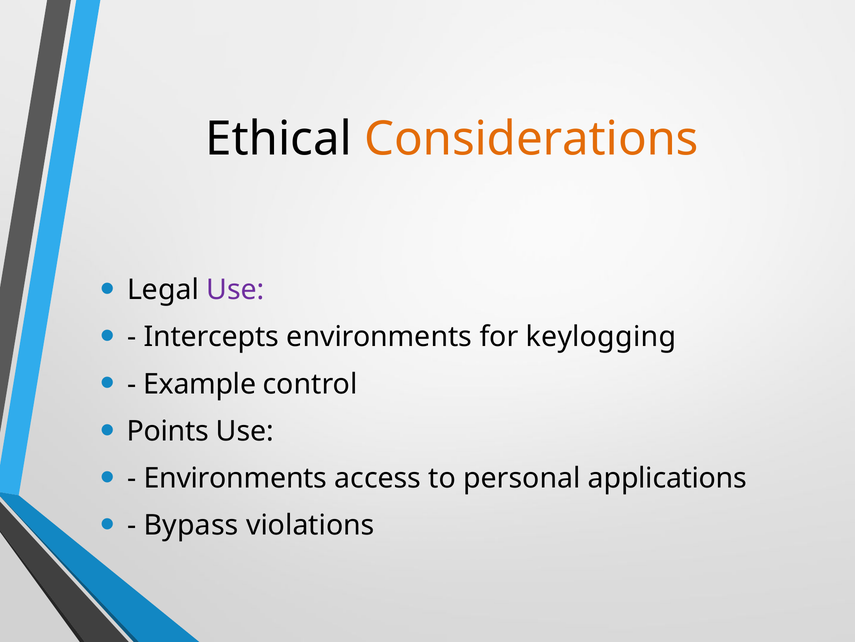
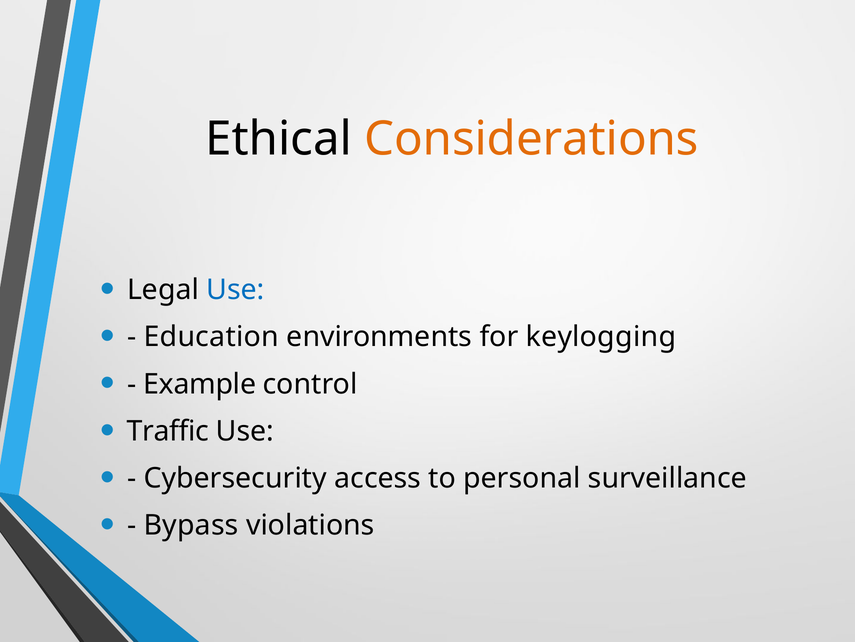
Use colour: purple -> blue (235, 290)
Intercepts: Intercepts -> Education (211, 337)
Points: Points -> Traffic (168, 431)
Environments: Environments -> Cybersecurity (235, 478)
applications: applications -> surveillance (667, 478)
